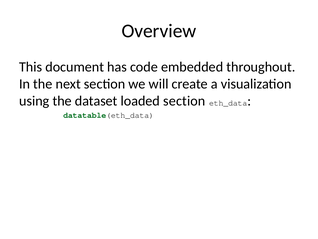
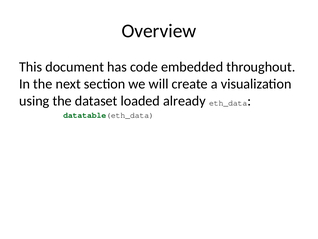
loaded section: section -> already (184, 101)
